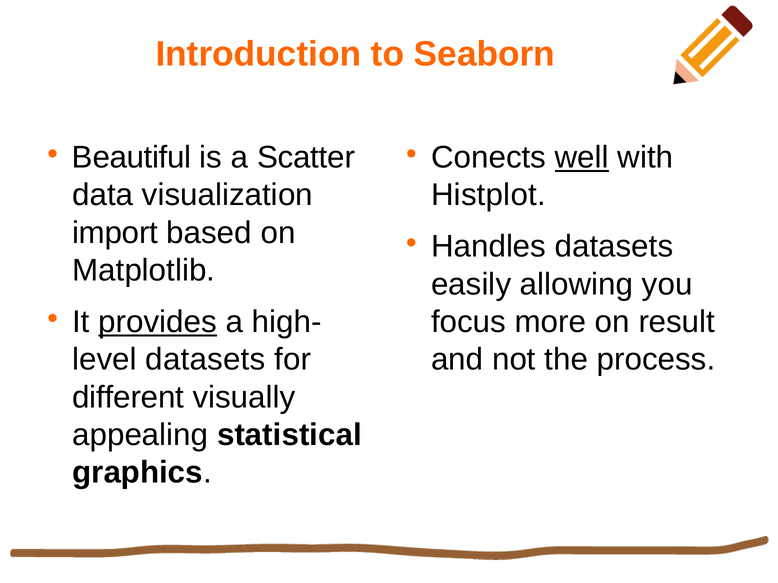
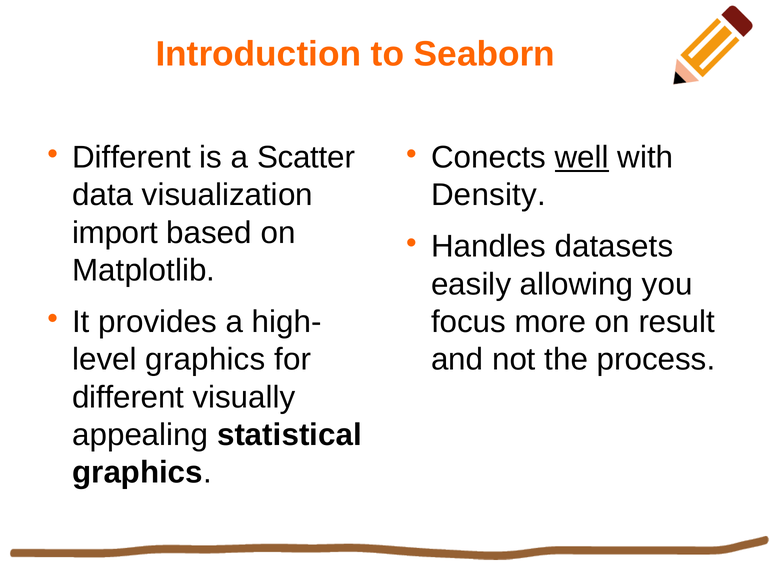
Beautiful: Beautiful -> Different (132, 158)
Histplot: Histplot -> Density (488, 195)
provides underline: present -> none (158, 322)
datasets: datasets -> graphics (205, 360)
